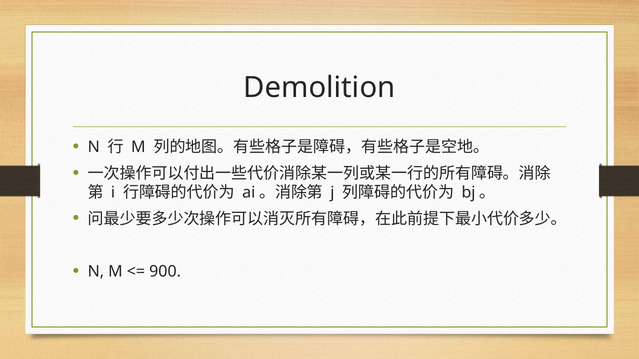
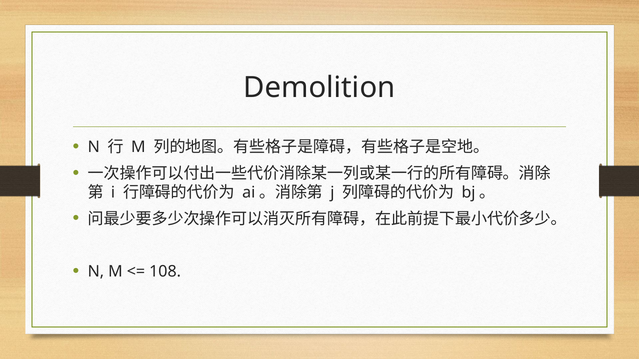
900: 900 -> 108 (165, 272)
